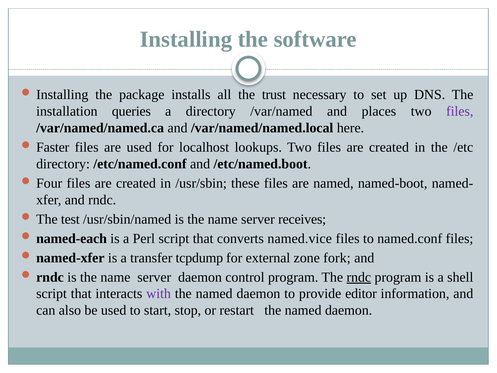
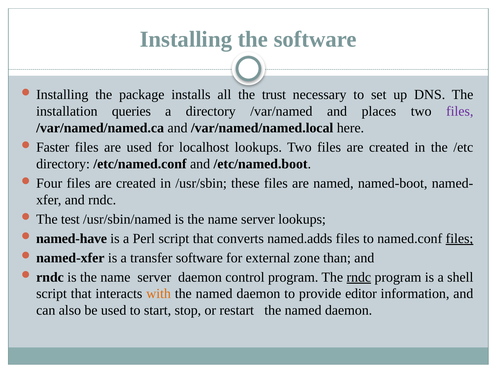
server receives: receives -> lookups (302, 219)
named-each: named-each -> named-have (72, 238)
named.vice: named.vice -> named.adds (300, 238)
files underline: none -> present (459, 238)
transfer tcpdump: tcpdump -> software (199, 258)
fork: fork -> than (337, 258)
with colour: purple -> orange (159, 294)
